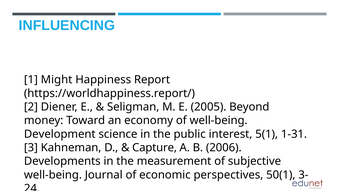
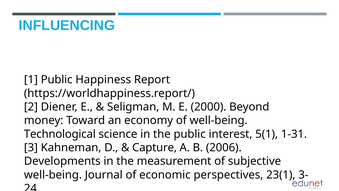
1 Might: Might -> Public (57, 80)
2005: 2005 -> 2000 (209, 107)
Development: Development -> Technological (60, 134)
50(1: 50(1 -> 23(1 (281, 174)
